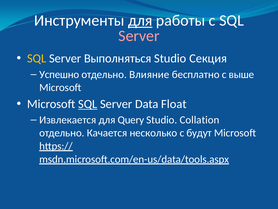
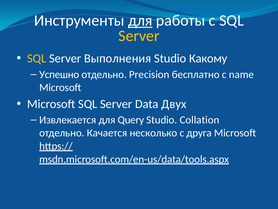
Server colour: pink -> yellow (139, 36)
Выполняться: Выполняться -> Выполнения (118, 58)
Секция: Секция -> Какому (208, 58)
Влияние: Влияние -> Precision (149, 74)
выше: выше -> name (241, 74)
SQL underline: present -> none (88, 104)
Float: Float -> Двух (174, 104)
будут: будут -> друга (199, 133)
